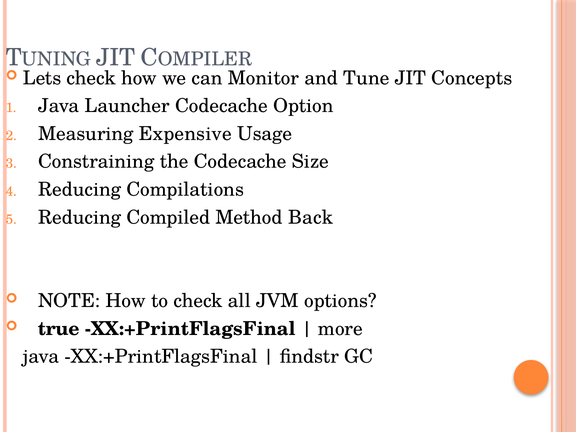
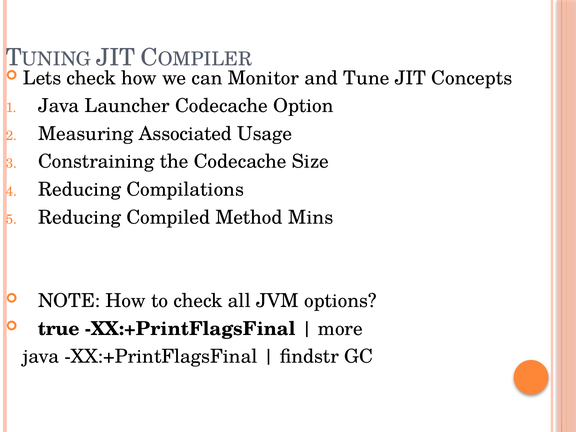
Expensive: Expensive -> Associated (185, 134)
Back: Back -> Mins (311, 217)
